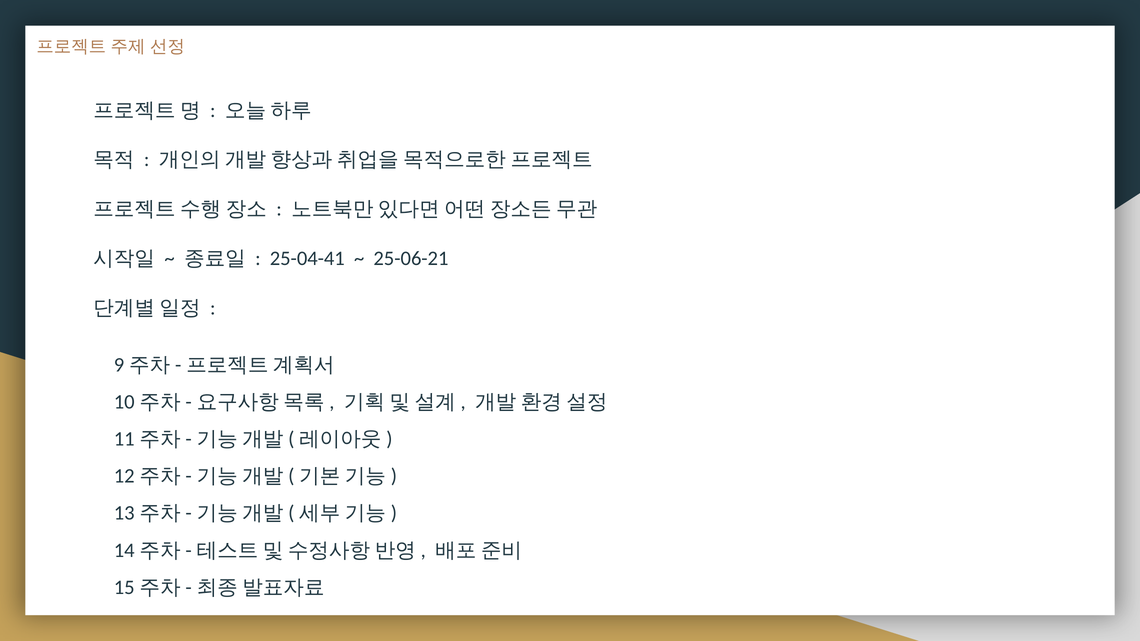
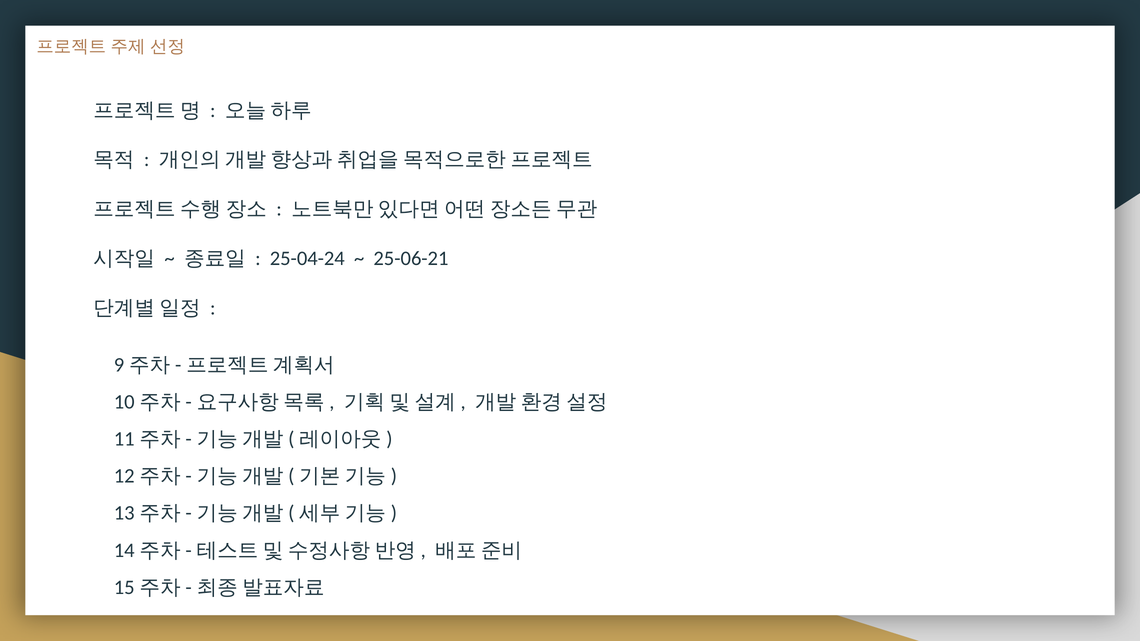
25-04-41: 25-04-41 -> 25-04-24 (307, 259)
